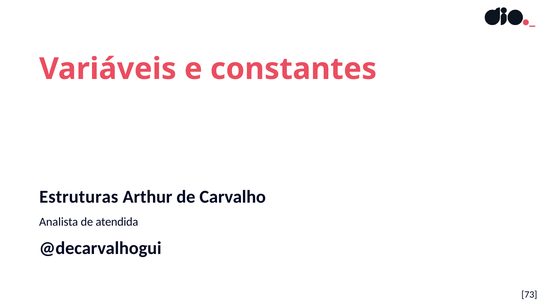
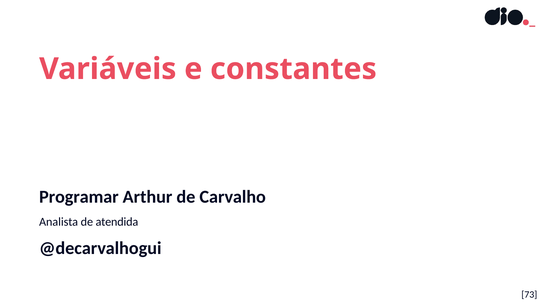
Estruturas: Estruturas -> Programar (79, 197)
